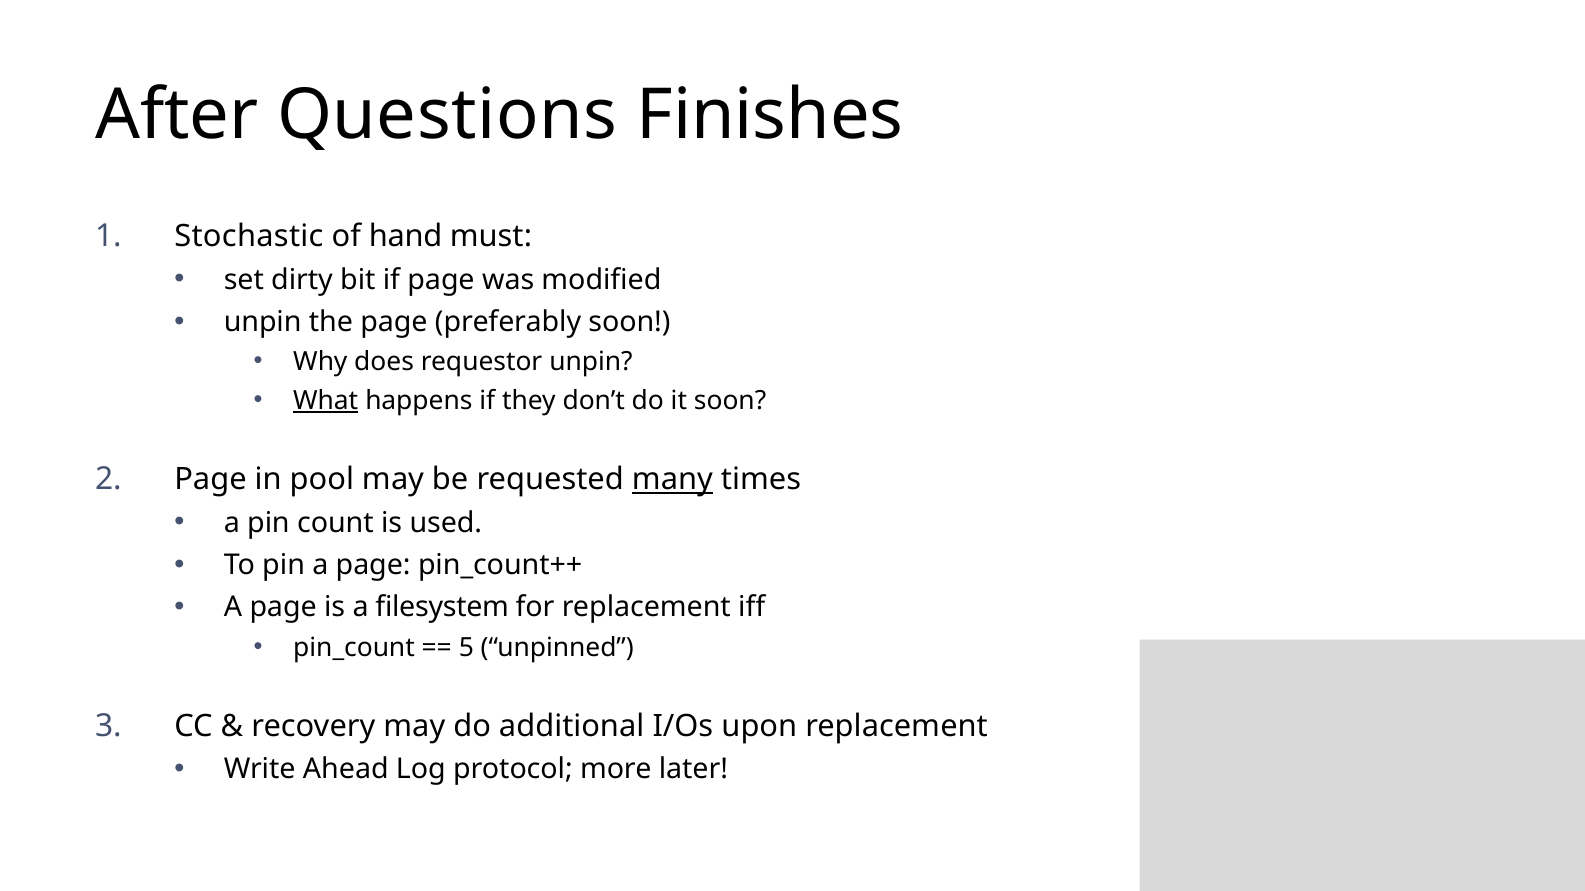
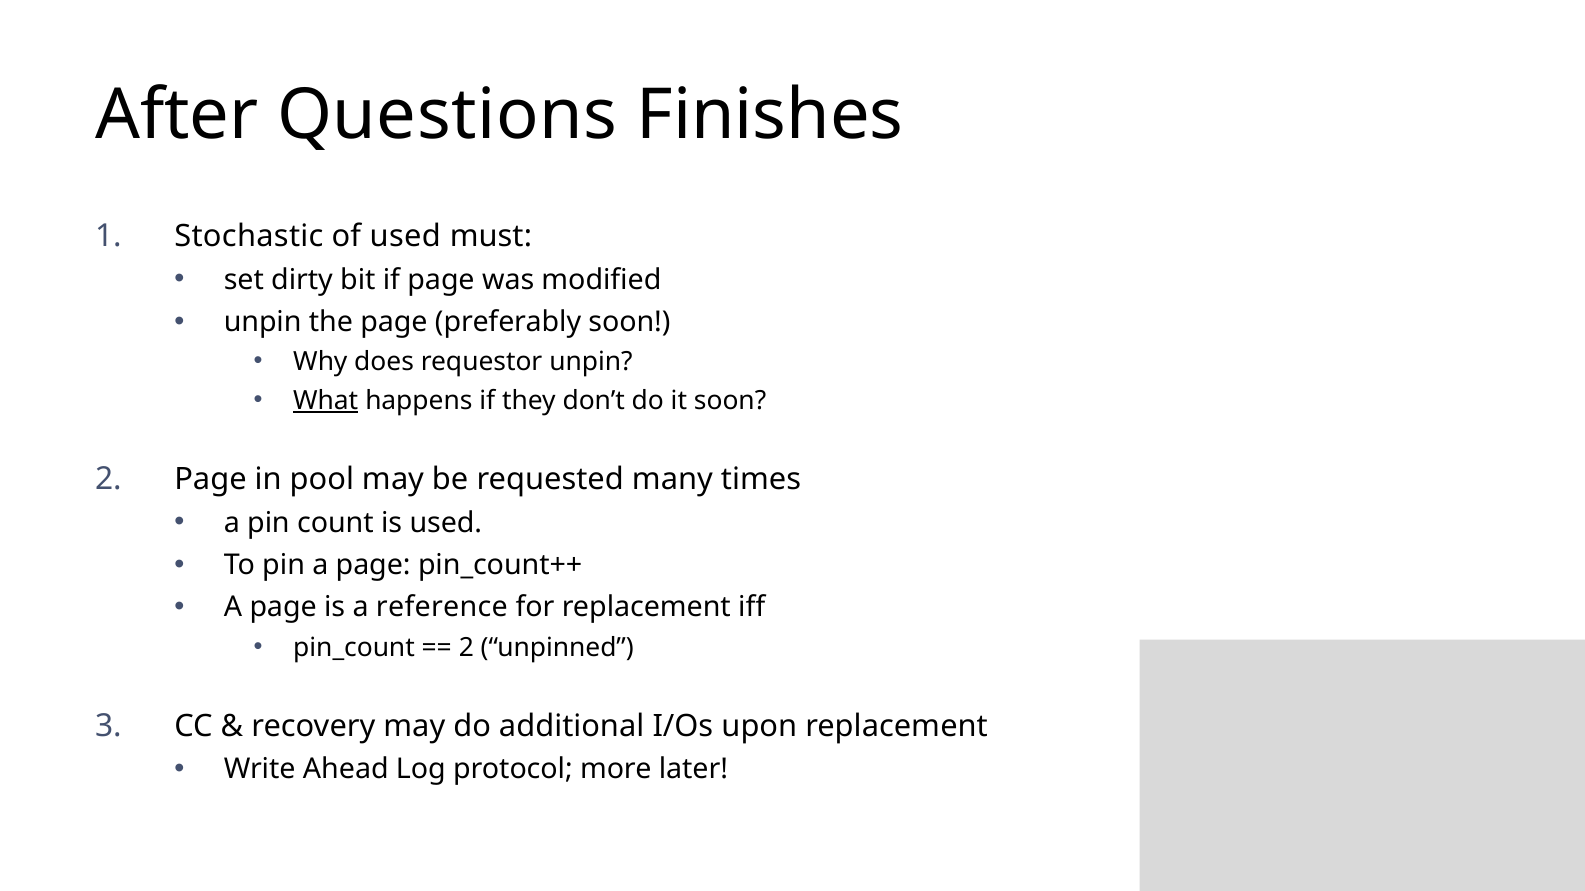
of hand: hand -> used (405, 237)
many underline: present -> none (672, 480)
filesystem: filesystem -> reference (442, 608)
5: 5 -> 2 (466, 648)
